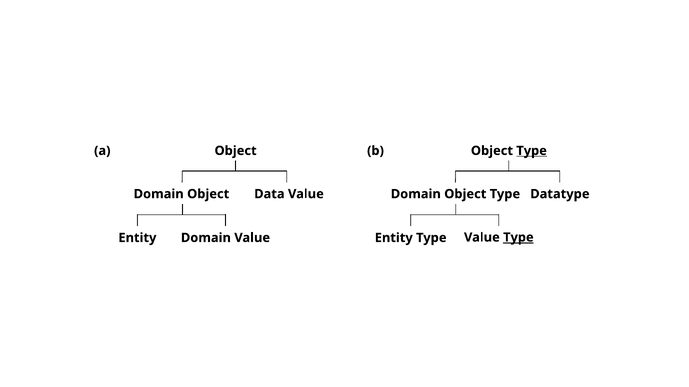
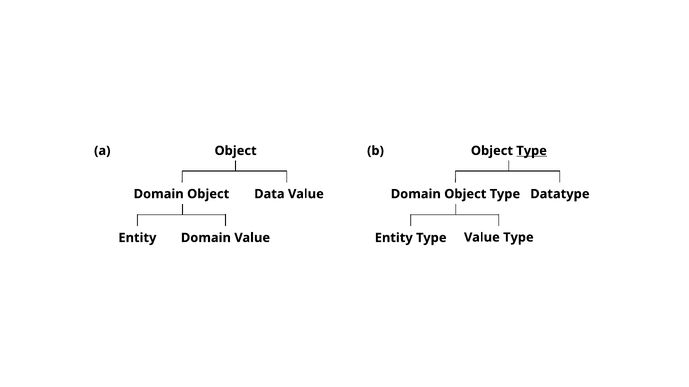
Type underline: present -> none (518, 238)
